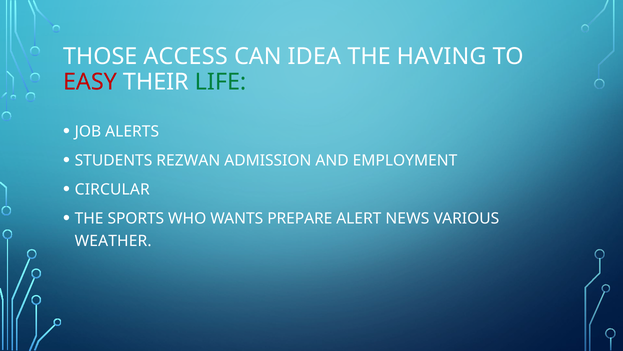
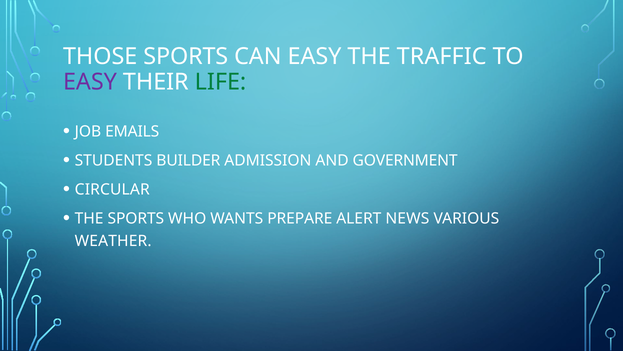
THOSE ACCESS: ACCESS -> SPORTS (186, 57)
CAN IDEA: IDEA -> EASY (314, 57)
HAVING: HAVING -> TRAFFIC (442, 57)
EASY colour: red -> purple (90, 82)
ALERTS: ALERTS -> EMAILS (132, 131)
REZWAN: REZWAN -> BUILDER (188, 160)
EMPLOYMENT: EMPLOYMENT -> GOVERNMENT (405, 160)
